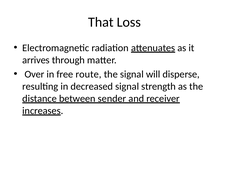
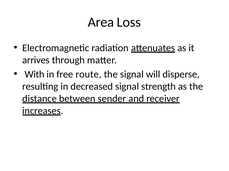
That: That -> Area (101, 22)
Over: Over -> With (34, 75)
